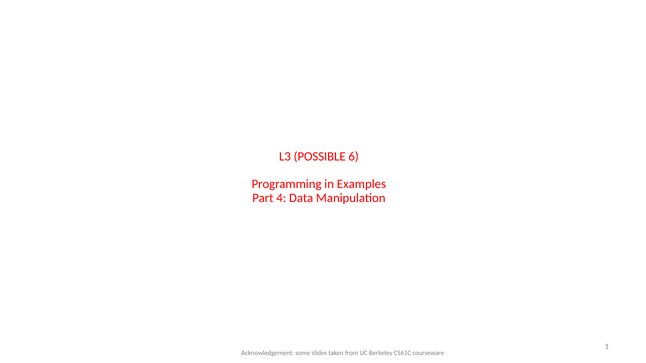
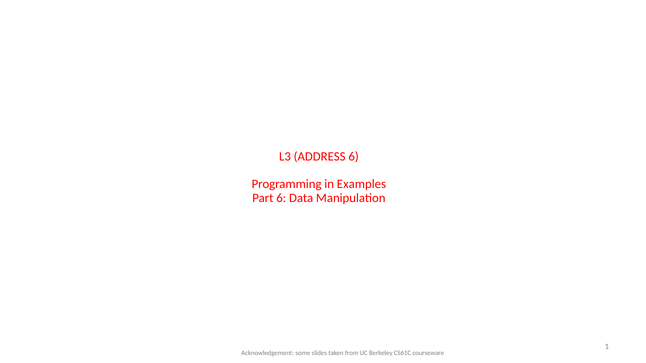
POSSIBLE: POSSIBLE -> ADDRESS (320, 157)
Part 4: 4 -> 6 (281, 198)
